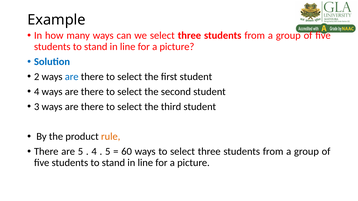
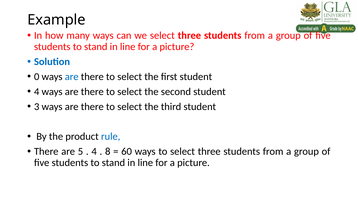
2: 2 -> 0 (37, 77)
rule colour: orange -> blue (111, 137)
5: 5 -> 8 (108, 152)
